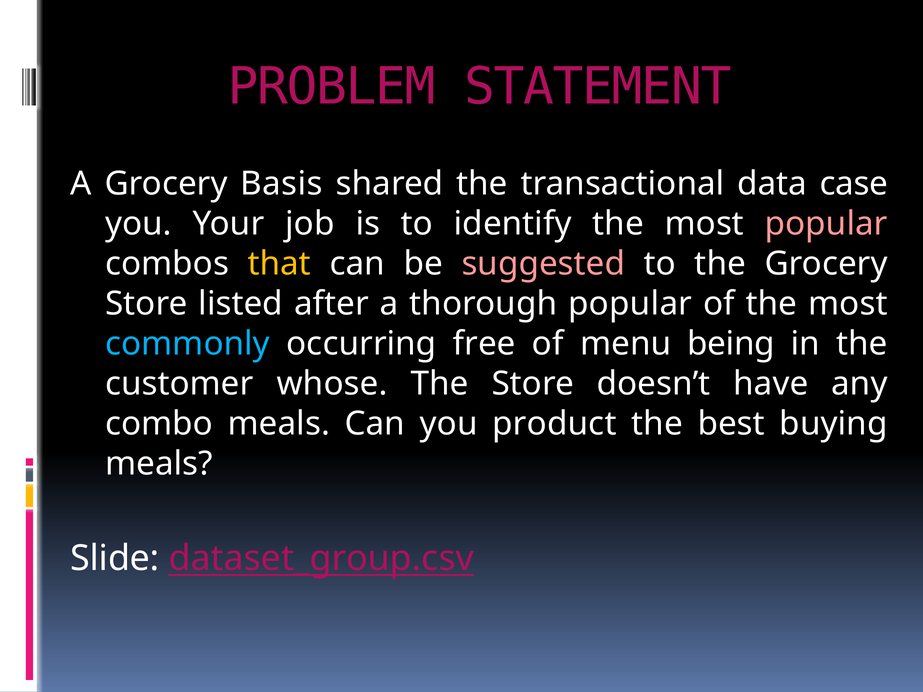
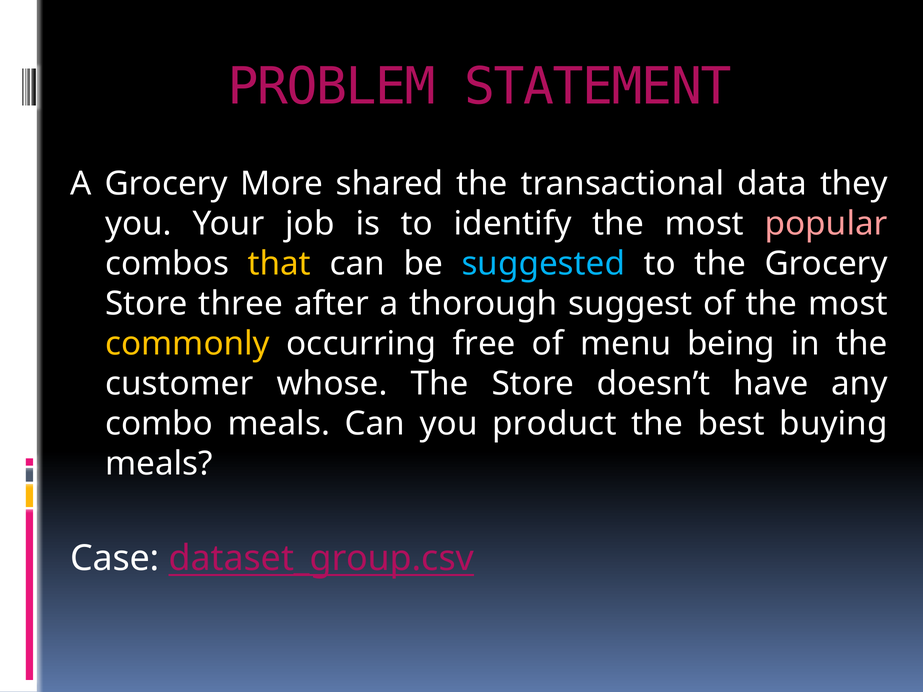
Basis: Basis -> More (282, 184)
case: case -> they (854, 184)
suggested colour: pink -> light blue (543, 264)
listed: listed -> three (241, 304)
thorough popular: popular -> suggest (630, 304)
commonly colour: light blue -> yellow (188, 344)
Slide: Slide -> Case (115, 559)
